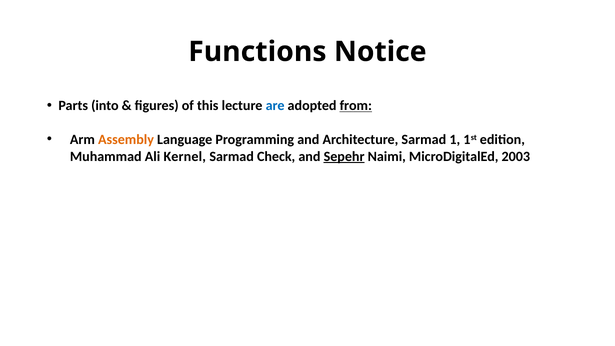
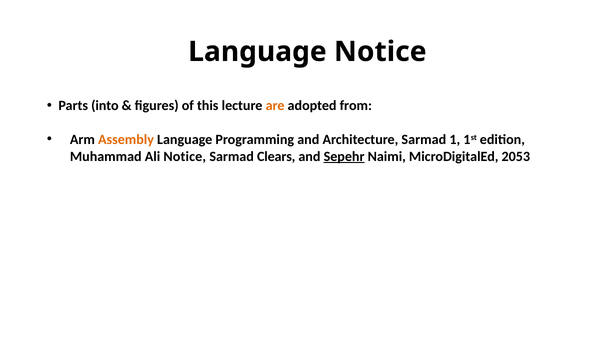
Functions: Functions -> Language (257, 52)
are colour: blue -> orange (275, 106)
from underline: present -> none (356, 106)
Ali Kernel: Kernel -> Notice (185, 156)
Check: Check -> Clears (276, 156)
2003: 2003 -> 2053 (516, 156)
